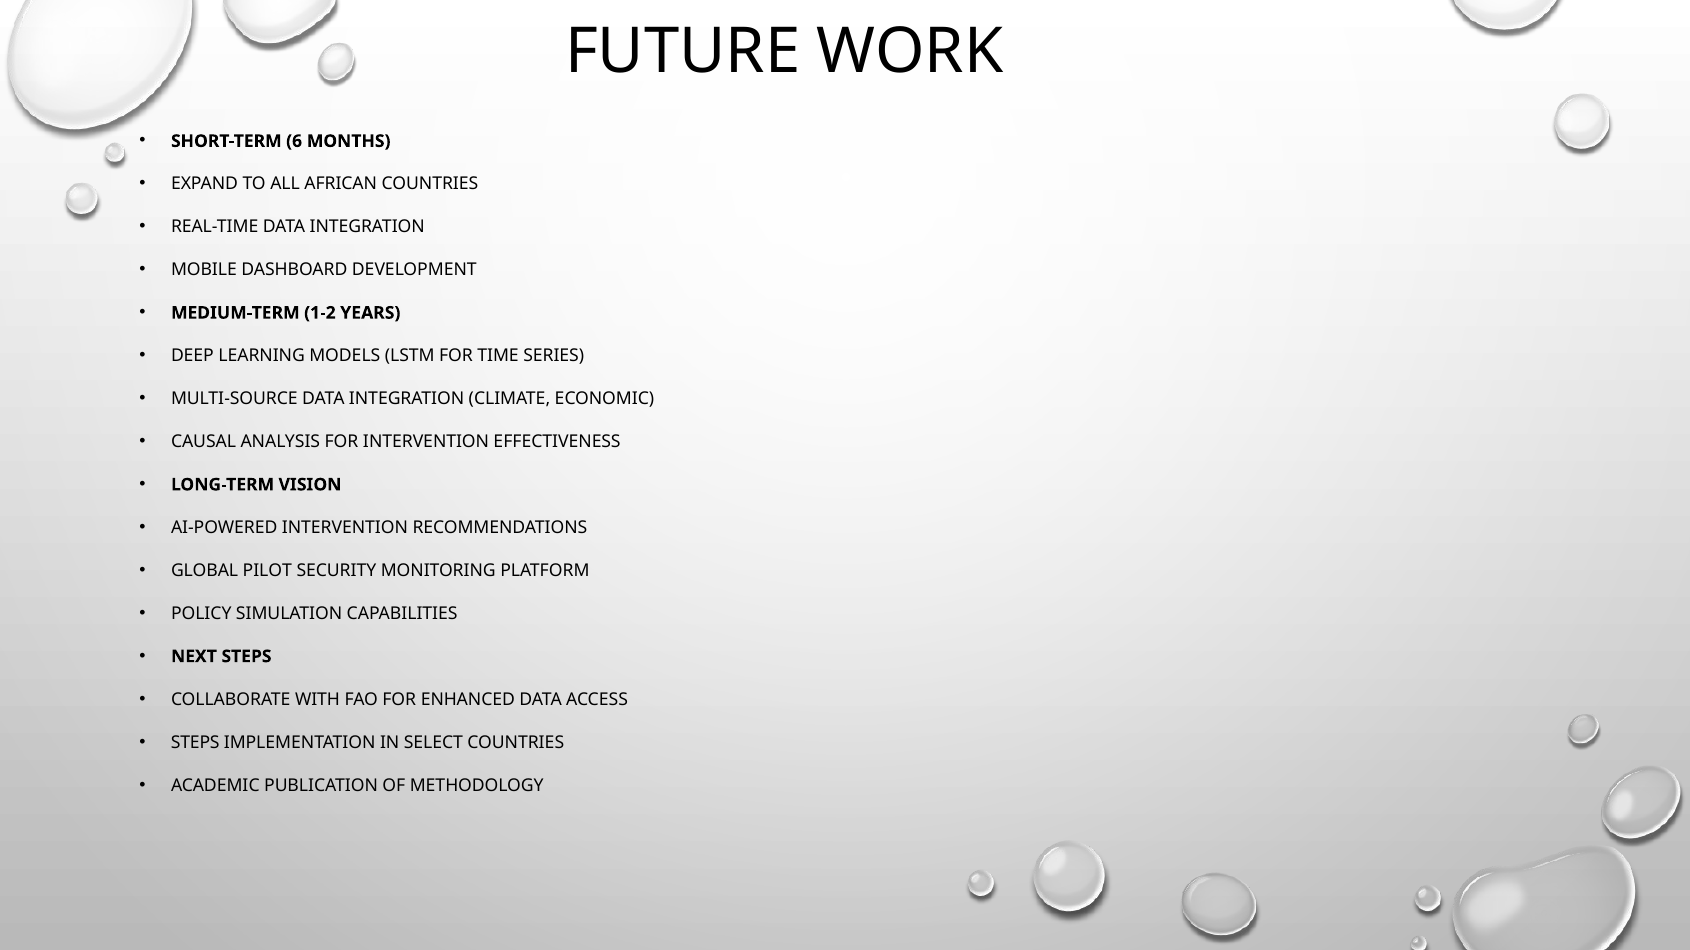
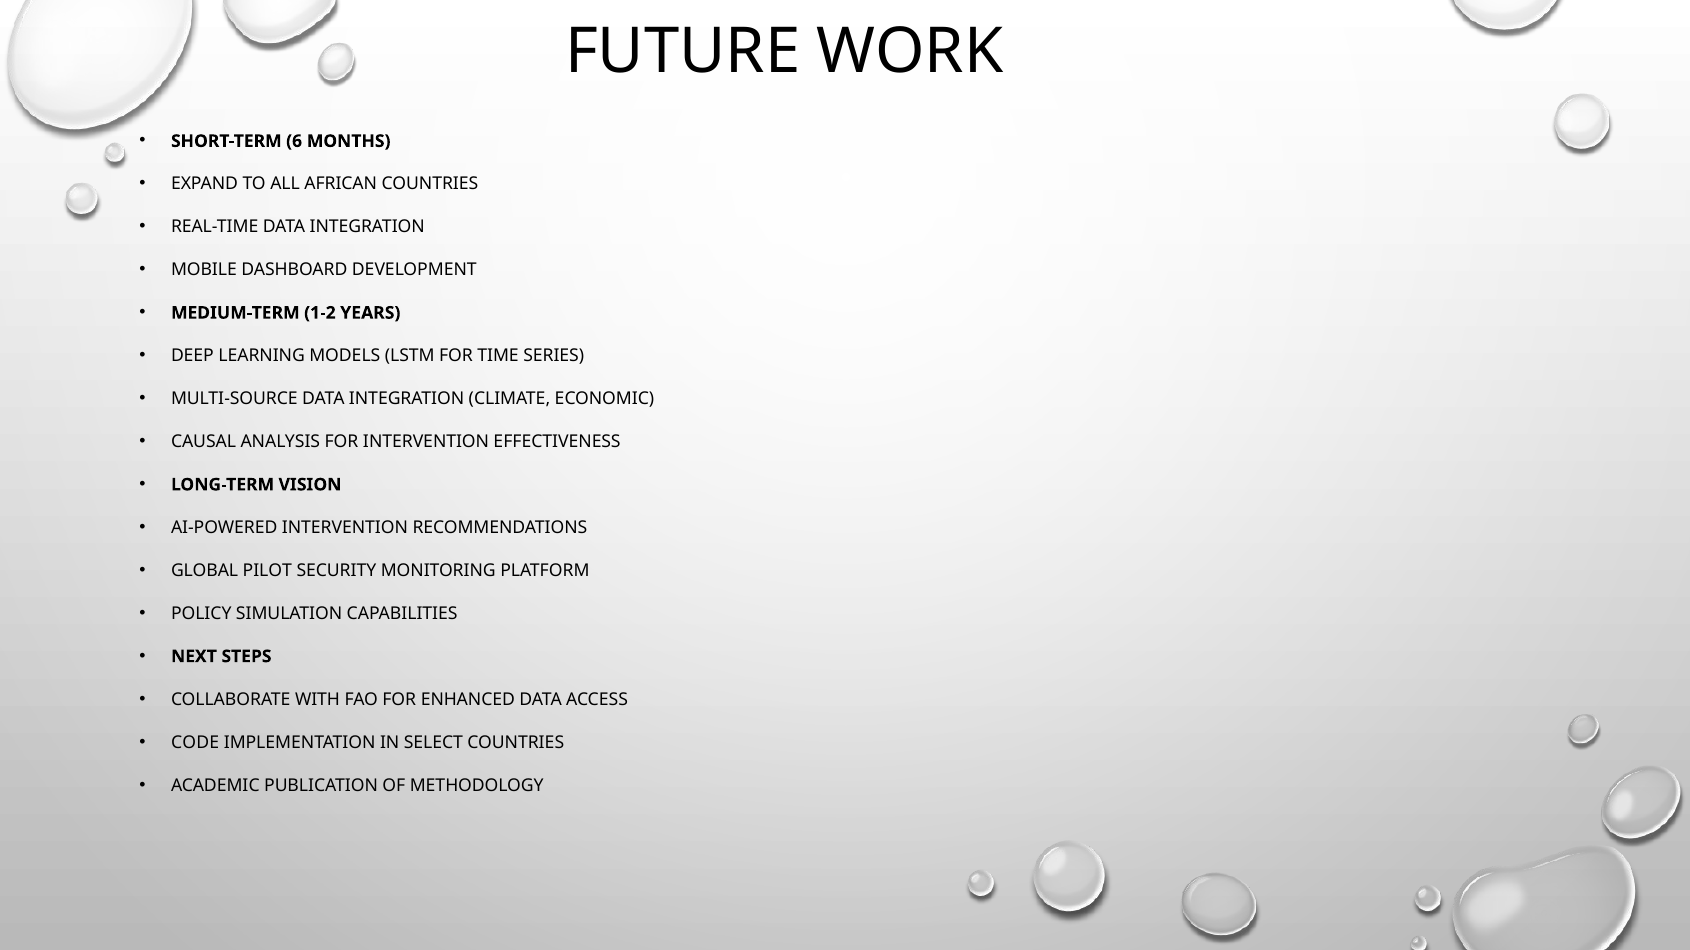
STEPS: STEPS -> CODE (195, 743)
